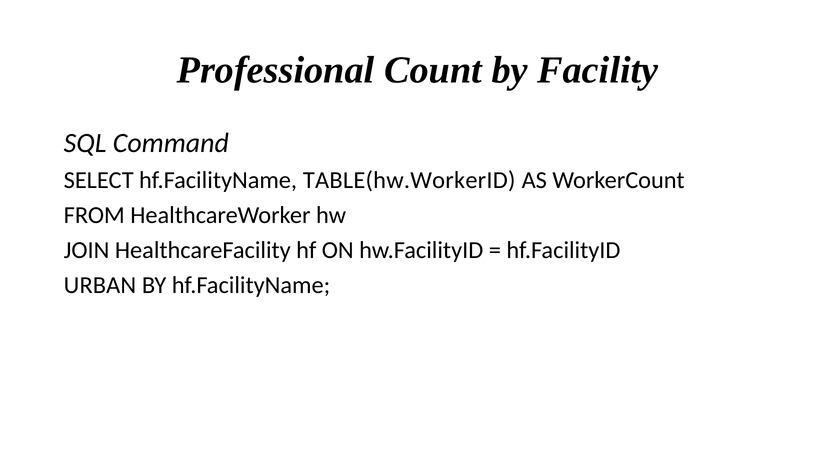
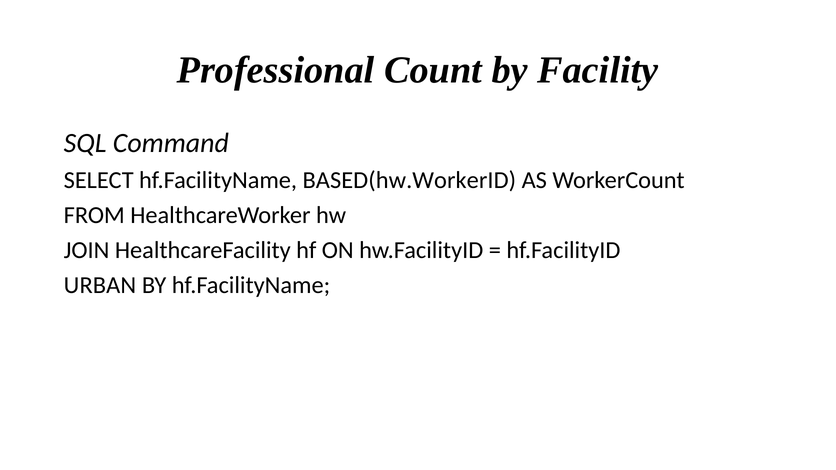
TABLE(hw.WorkerID: TABLE(hw.WorkerID -> BASED(hw.WorkerID (409, 180)
